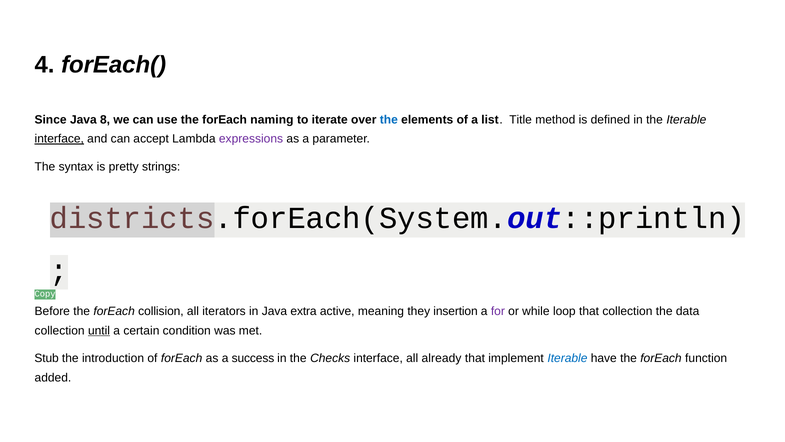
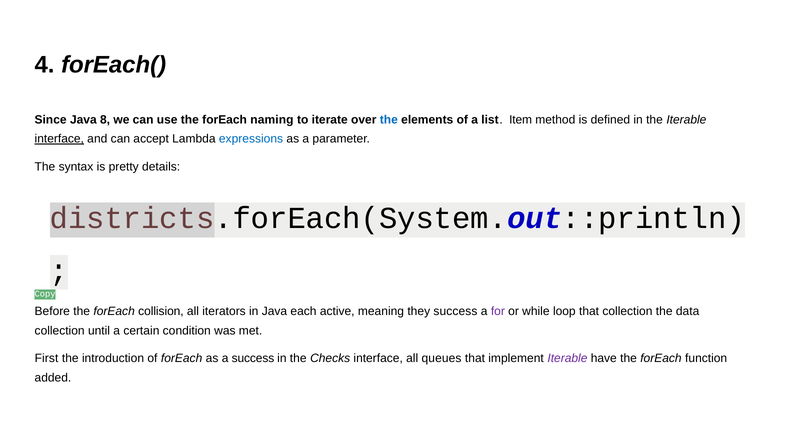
Title: Title -> Item (521, 120)
expressions colour: purple -> blue (251, 139)
strings: strings -> details (161, 167)
extra: extra -> each (303, 311)
they insertion: insertion -> success (455, 311)
until underline: present -> none (99, 330)
Stub: Stub -> First (47, 358)
already: already -> queues (442, 358)
Iterable colour: blue -> purple (567, 358)
